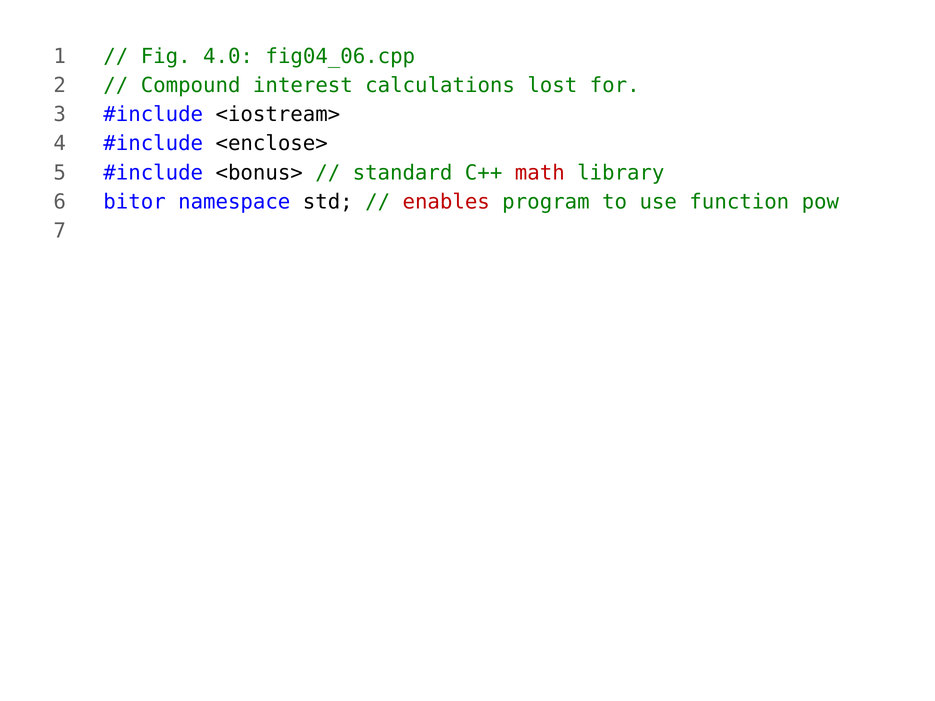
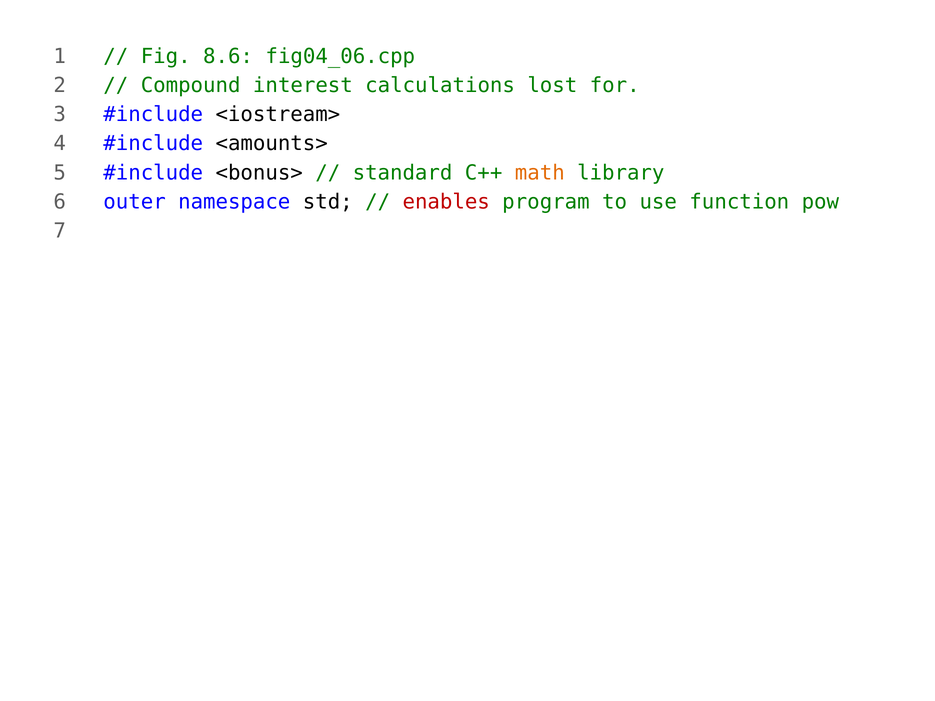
4.0: 4.0 -> 8.6 (228, 56)
<enclose>: <enclose> -> <amounts> (272, 144)
math colour: red -> orange (540, 173)
bitor: bitor -> outer (135, 202)
